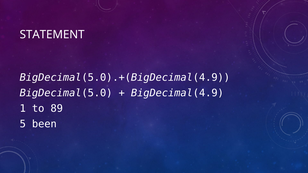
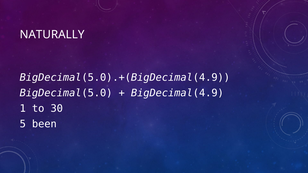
STATEMENT: STATEMENT -> NATURALLY (52, 35)
89: 89 -> 30 (57, 109)
